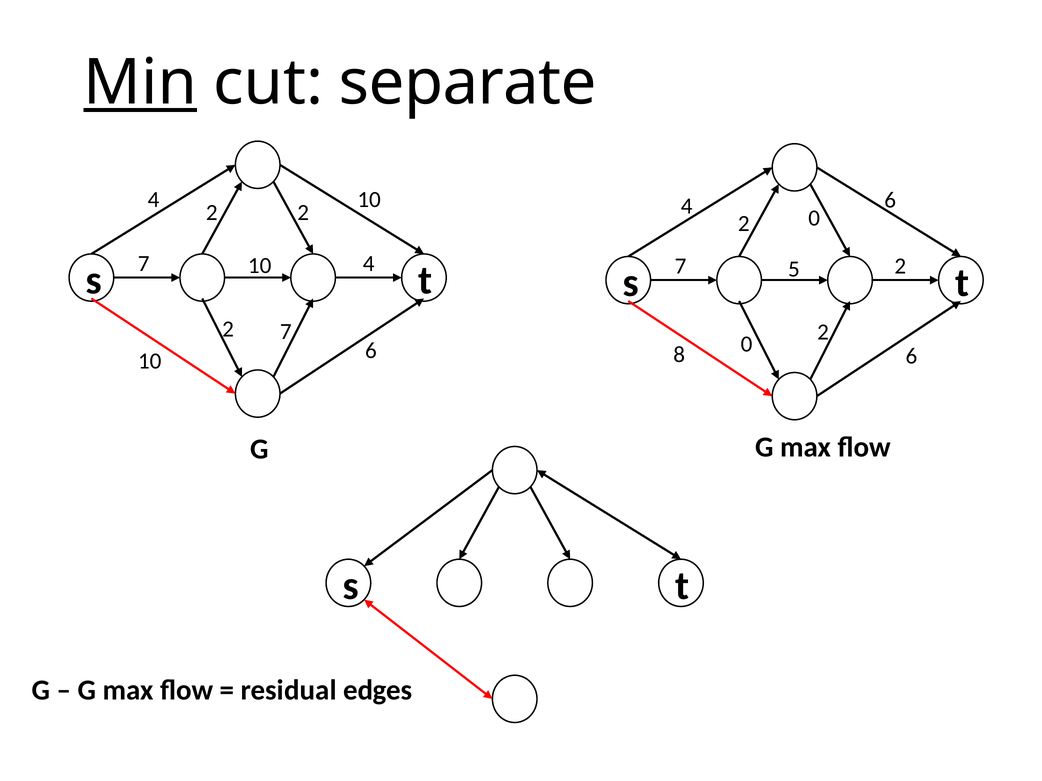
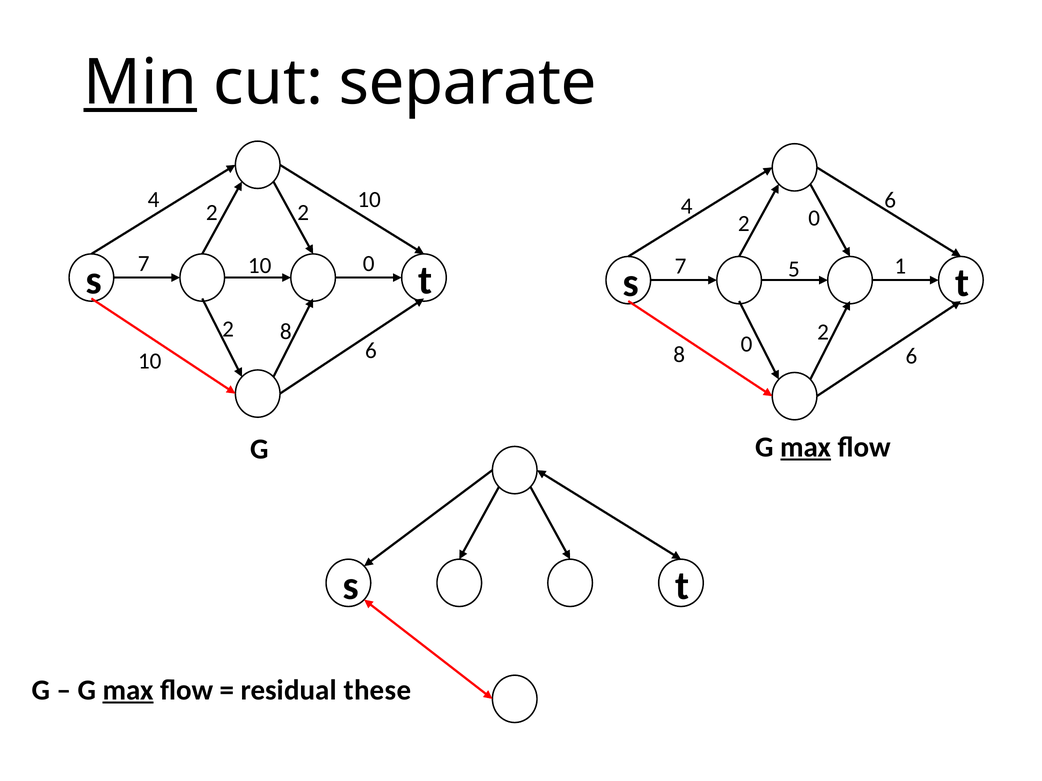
10 4: 4 -> 0 (369, 264)
5 2: 2 -> 1 (900, 266)
2 7: 7 -> 8 (286, 332)
max underline: none -> present (806, 447)
max underline: none -> present (128, 691)
edges: edges -> these (378, 691)
